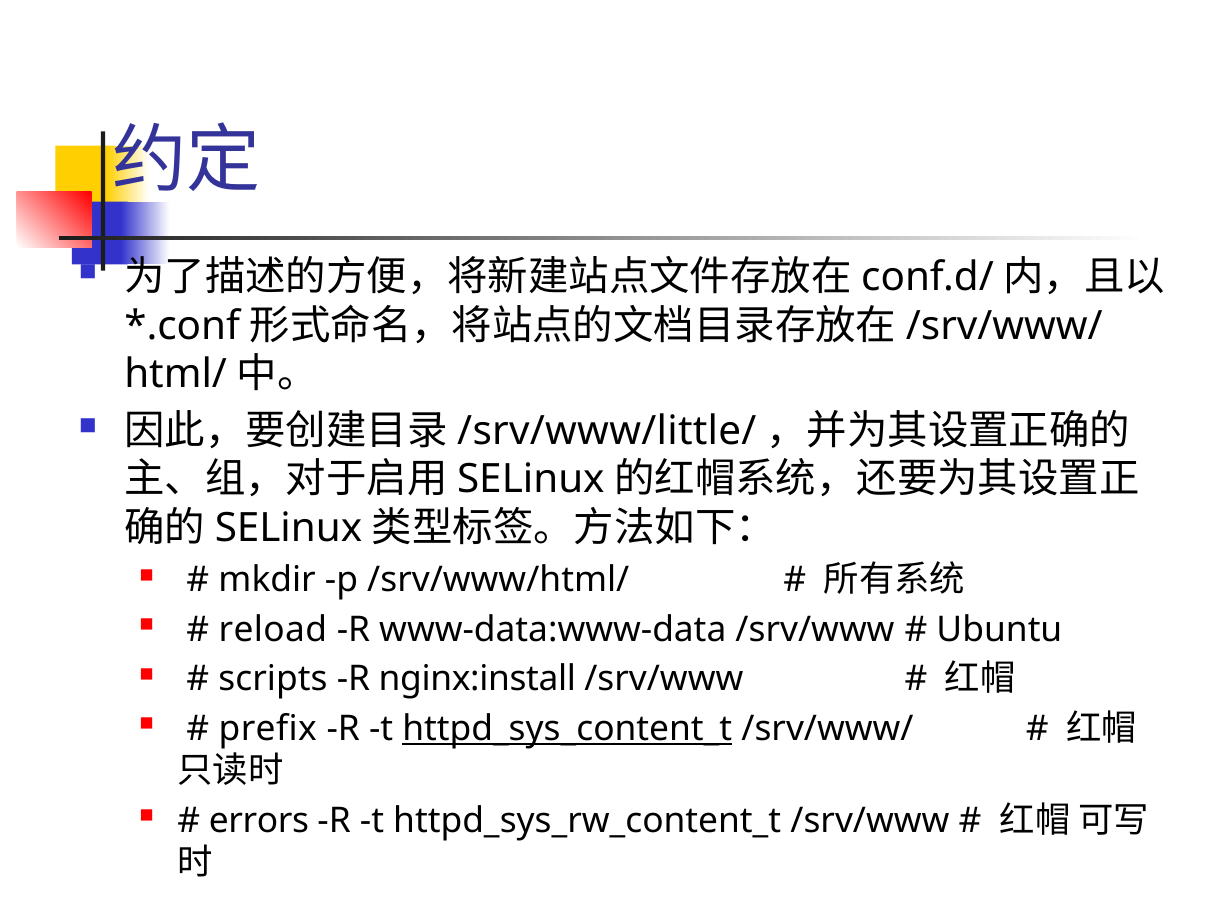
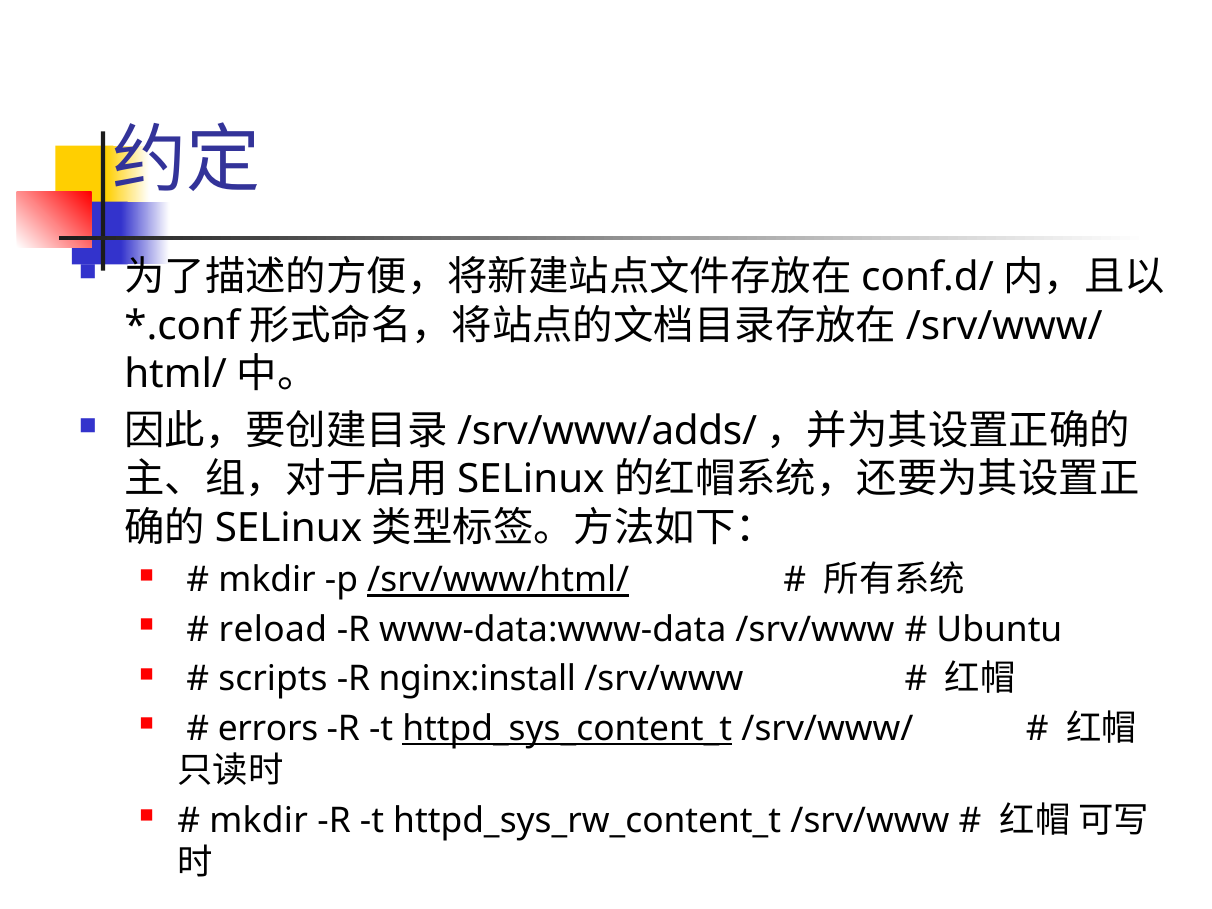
/srv/www/little/: /srv/www/little/ -> /srv/www/adds/ (607, 431)
/srv/www/html/ underline: none -> present (498, 580)
prefix: prefix -> errors (268, 729)
errors: errors -> mkdir (259, 821)
